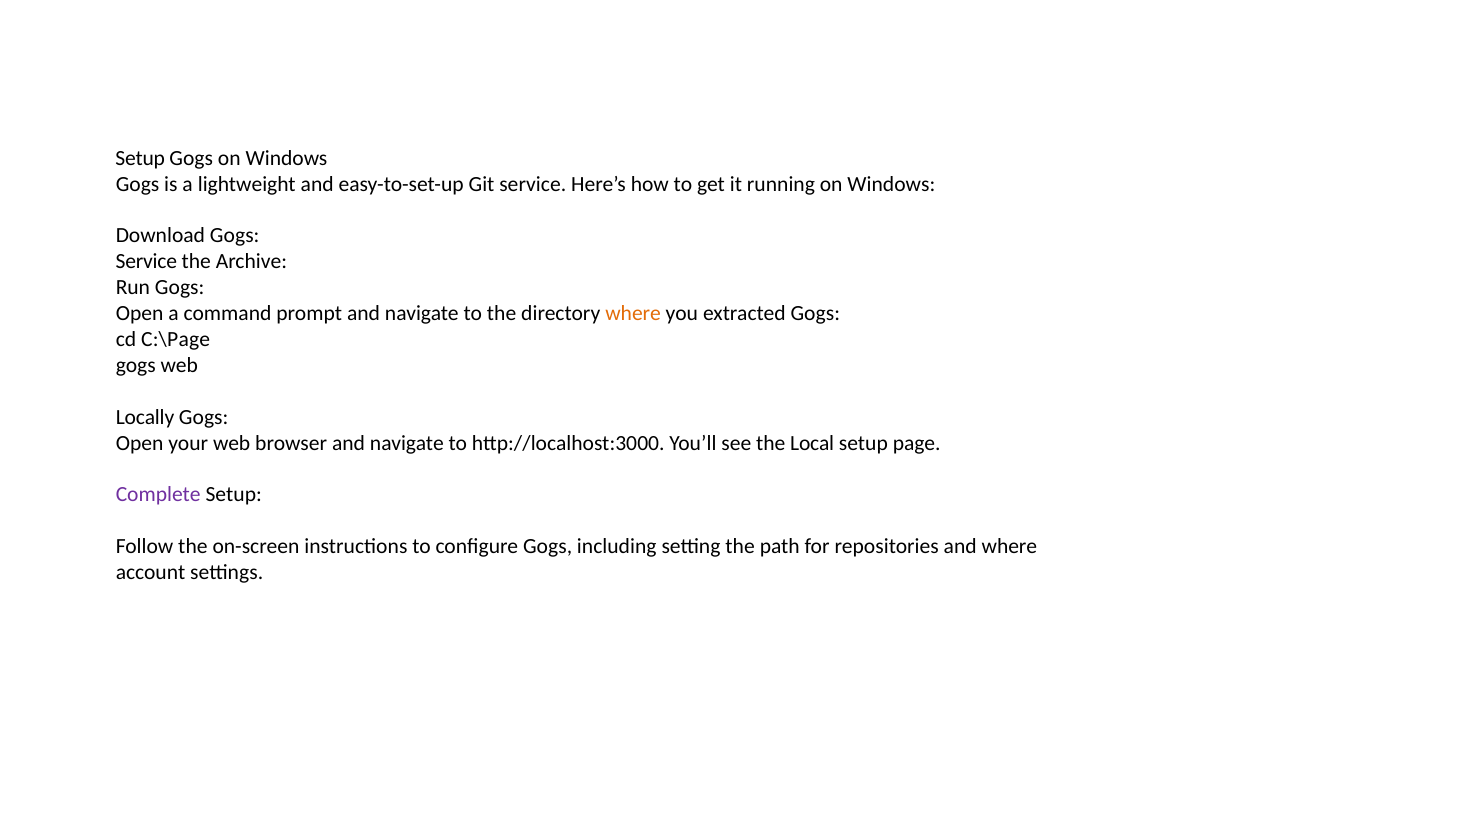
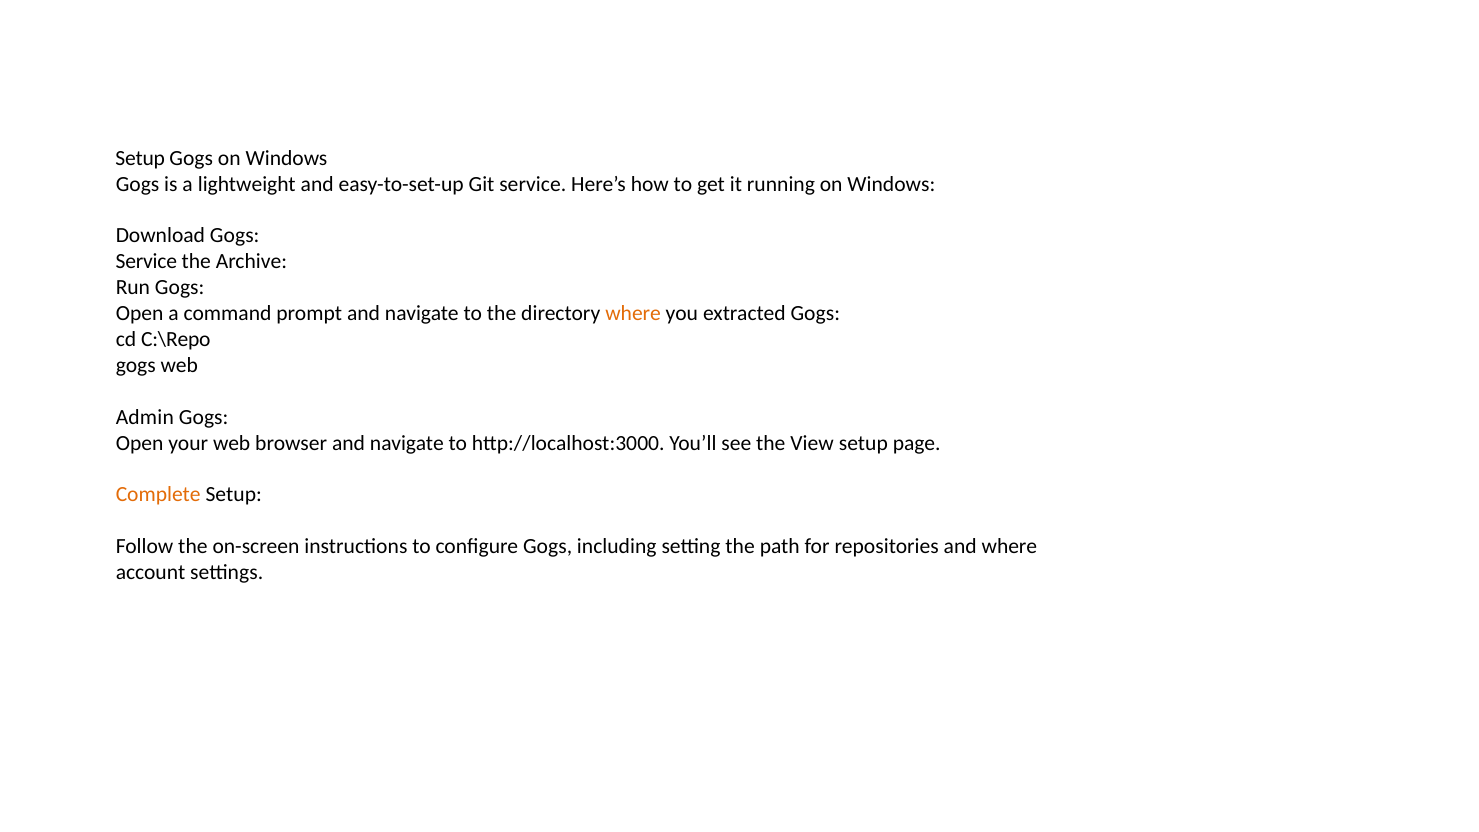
C:\Page: C:\Page -> C:\Repo (176, 339)
Locally: Locally -> Admin (145, 417)
Local: Local -> View (812, 443)
Complete colour: purple -> orange (158, 495)
